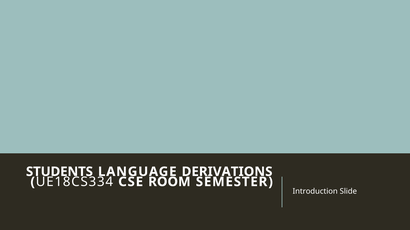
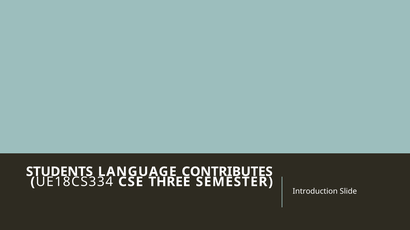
DERIVATIONS: DERIVATIONS -> CONTRIBUTES (227, 172)
ROOM: ROOM -> THREE (169, 182)
